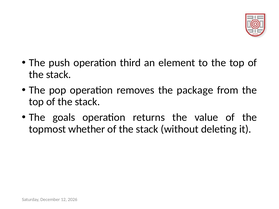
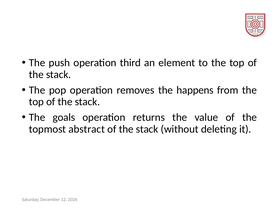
package: package -> happens (195, 90)
whether: whether -> abstract (87, 129)
